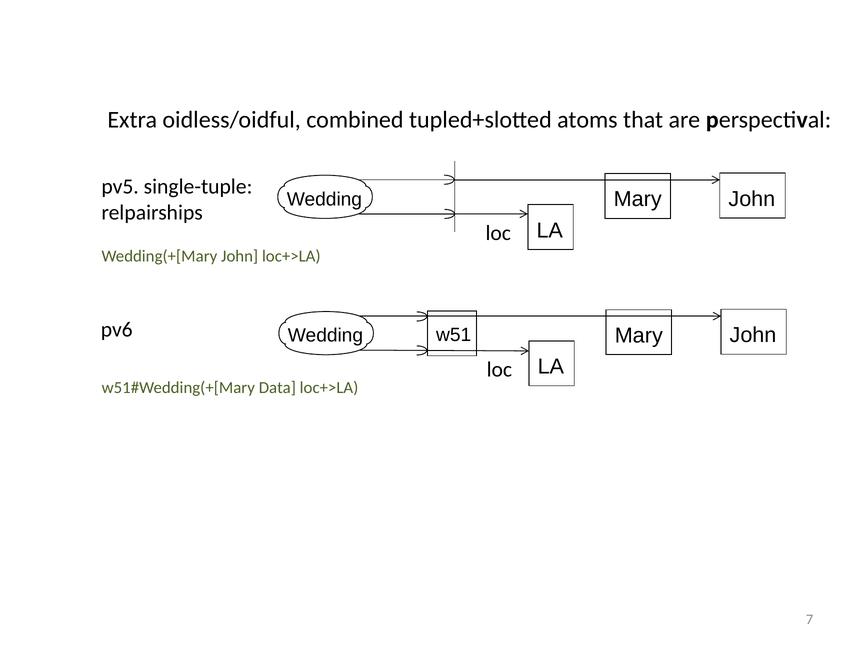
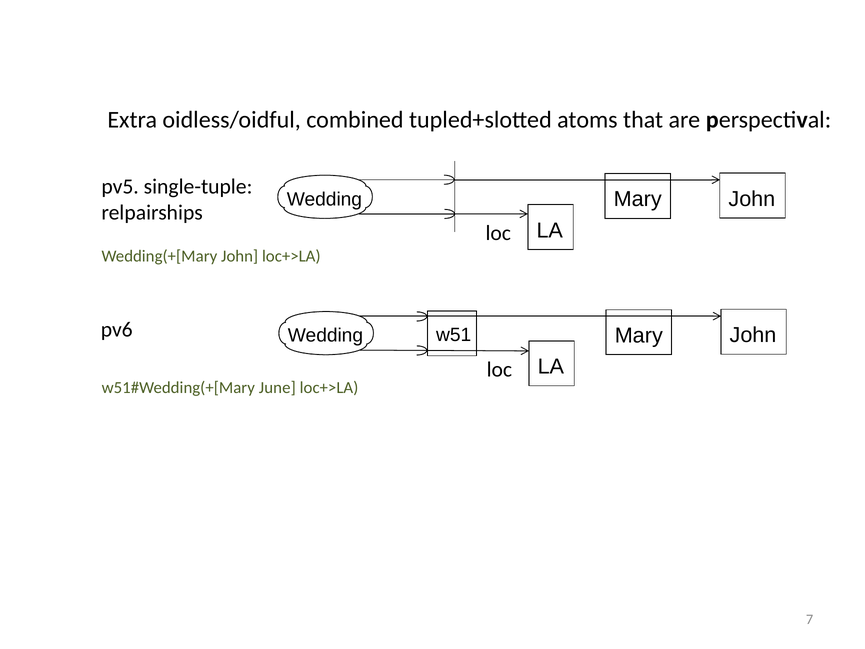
Data: Data -> June (277, 388)
